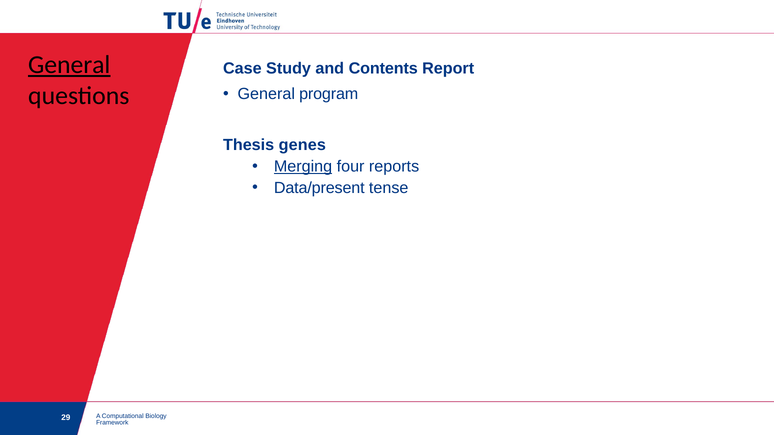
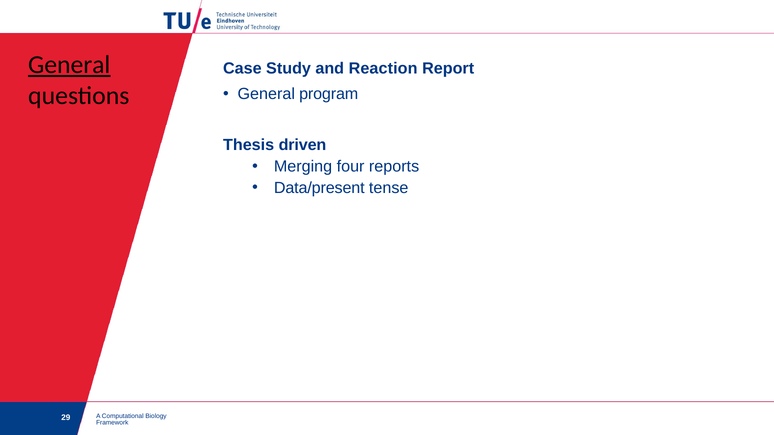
Contents: Contents -> Reaction (383, 69)
genes: genes -> driven (302, 145)
Merging underline: present -> none (303, 167)
